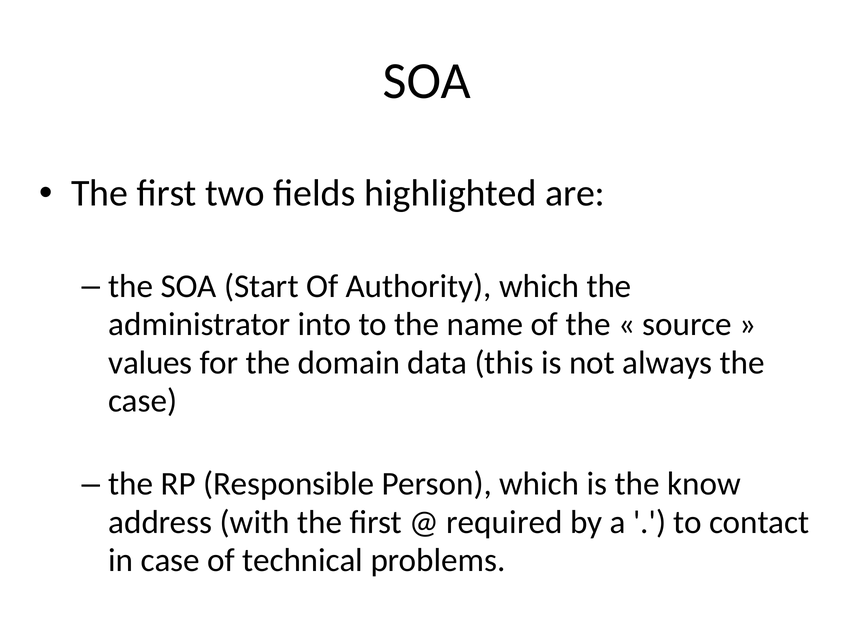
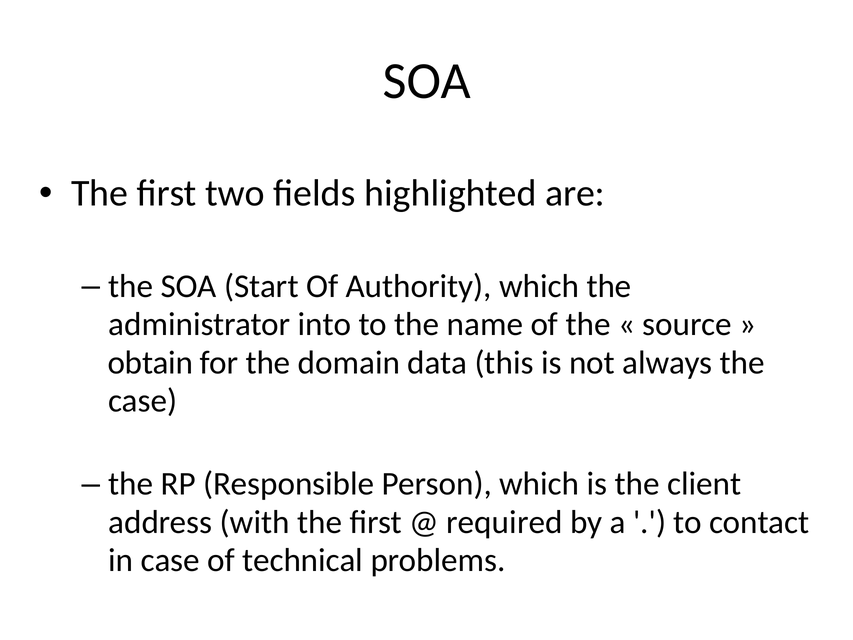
values: values -> obtain (150, 362)
know: know -> client (704, 484)
